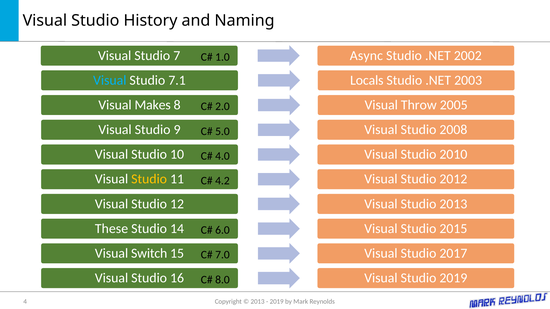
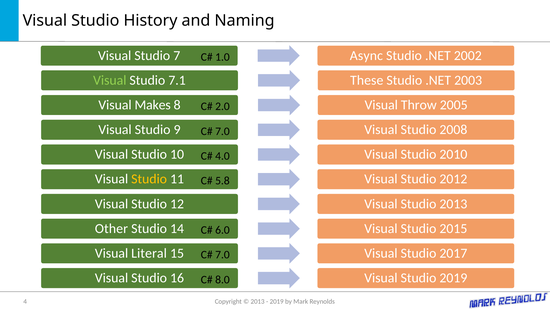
Visual colour: light blue -> light green (110, 80)
Locals: Locals -> These (367, 80)
5.0: 5.0 -> 7.0 (222, 131)
4.2: 4.2 -> 5.8 (222, 181)
These: These -> Other (111, 229)
Switch: Switch -> Literal (149, 254)
